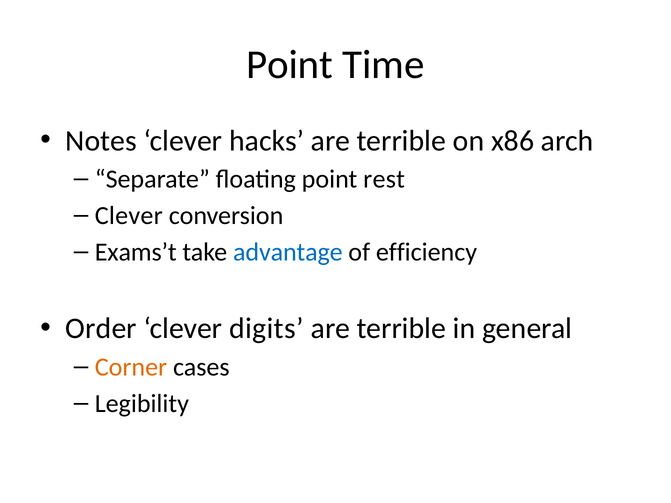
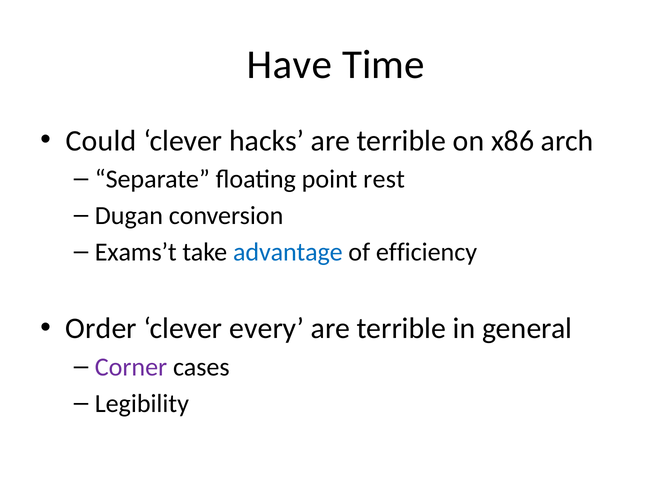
Point: Point -> Have (289, 65)
Notes: Notes -> Could (101, 141)
Clever: Clever -> Dugan (129, 216)
digits: digits -> every (267, 329)
Corner colour: orange -> purple (131, 367)
